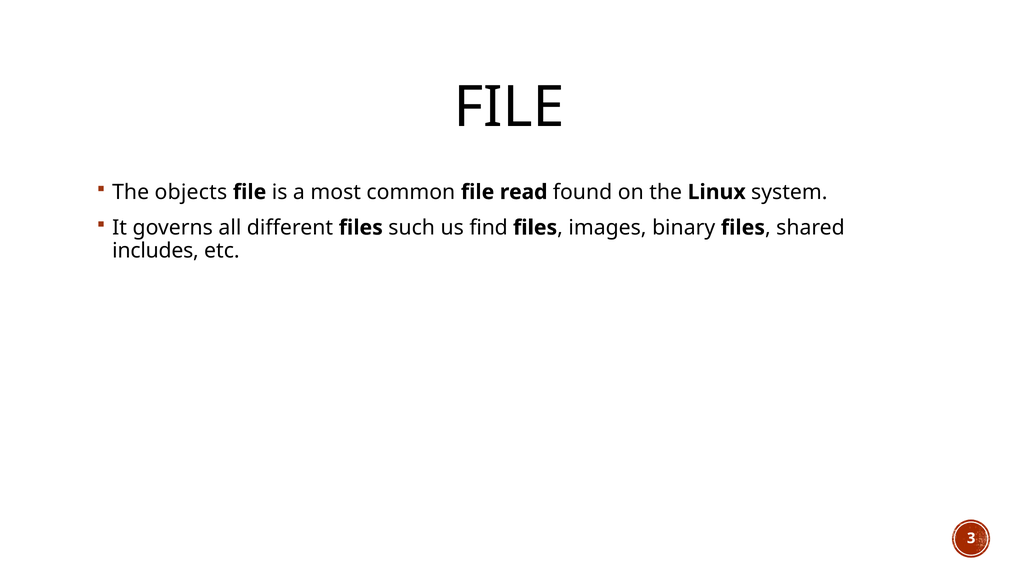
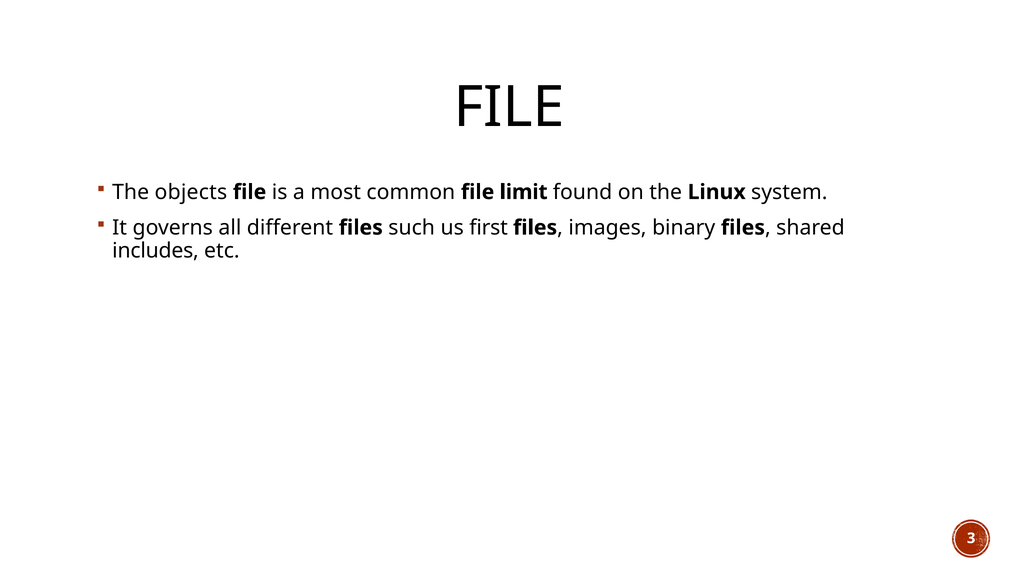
read: read -> limit (524, 192)
find: find -> first (489, 228)
